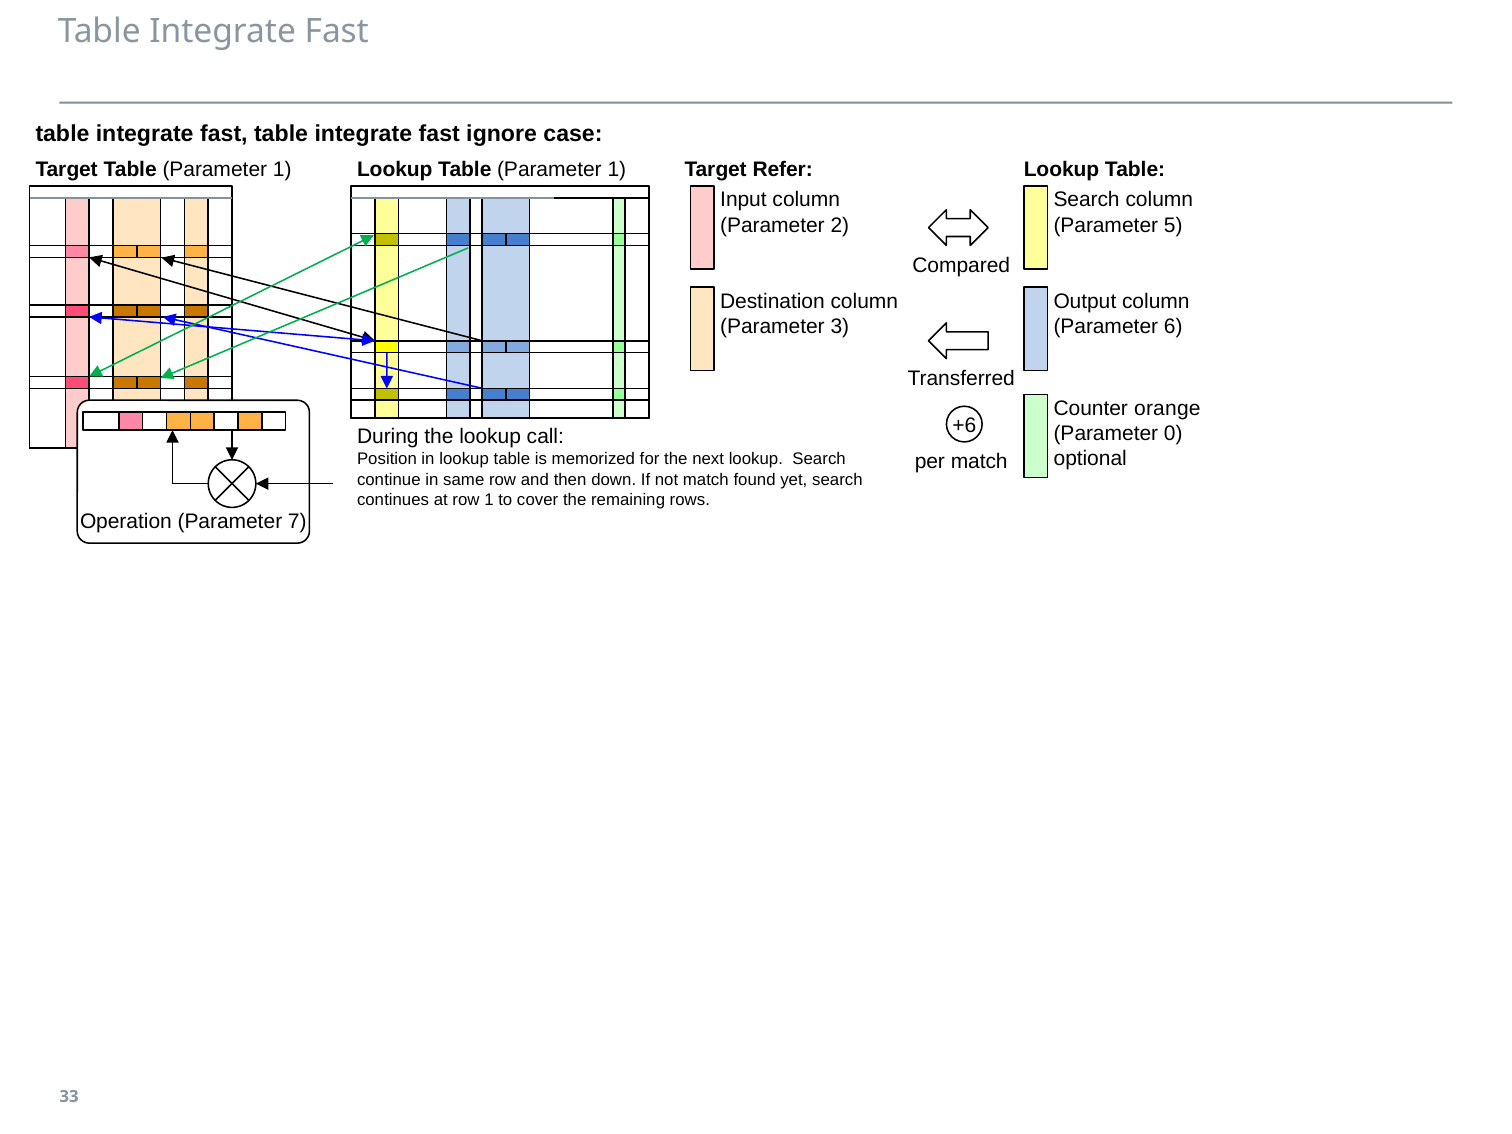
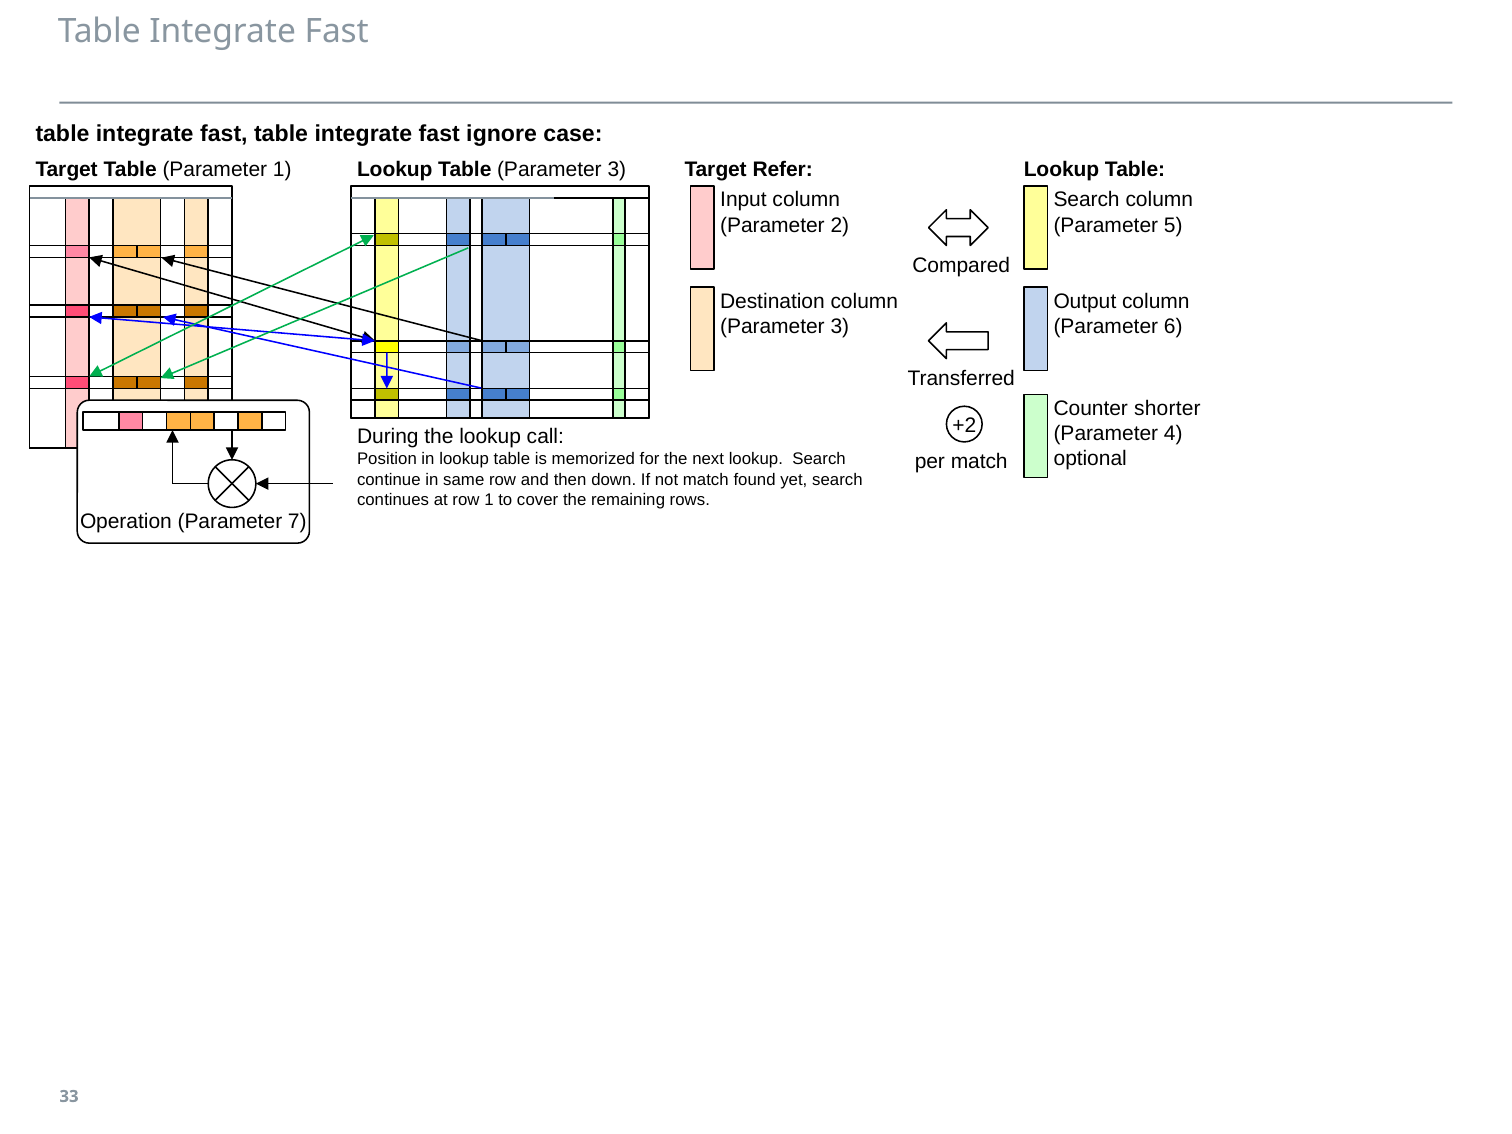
Lookup Table Parameter 1: 1 -> 3 (617, 170)
orange: orange -> shorter (1167, 408)
+6: +6 -> +2 (964, 425)
0: 0 -> 4 (1173, 434)
